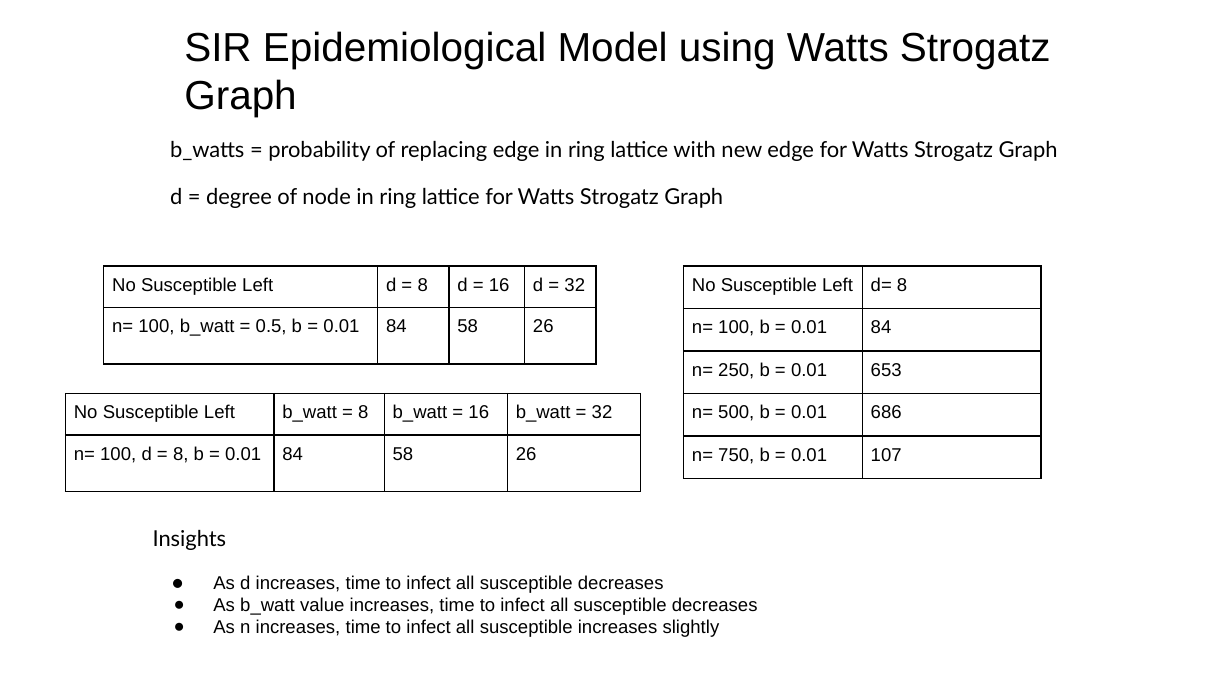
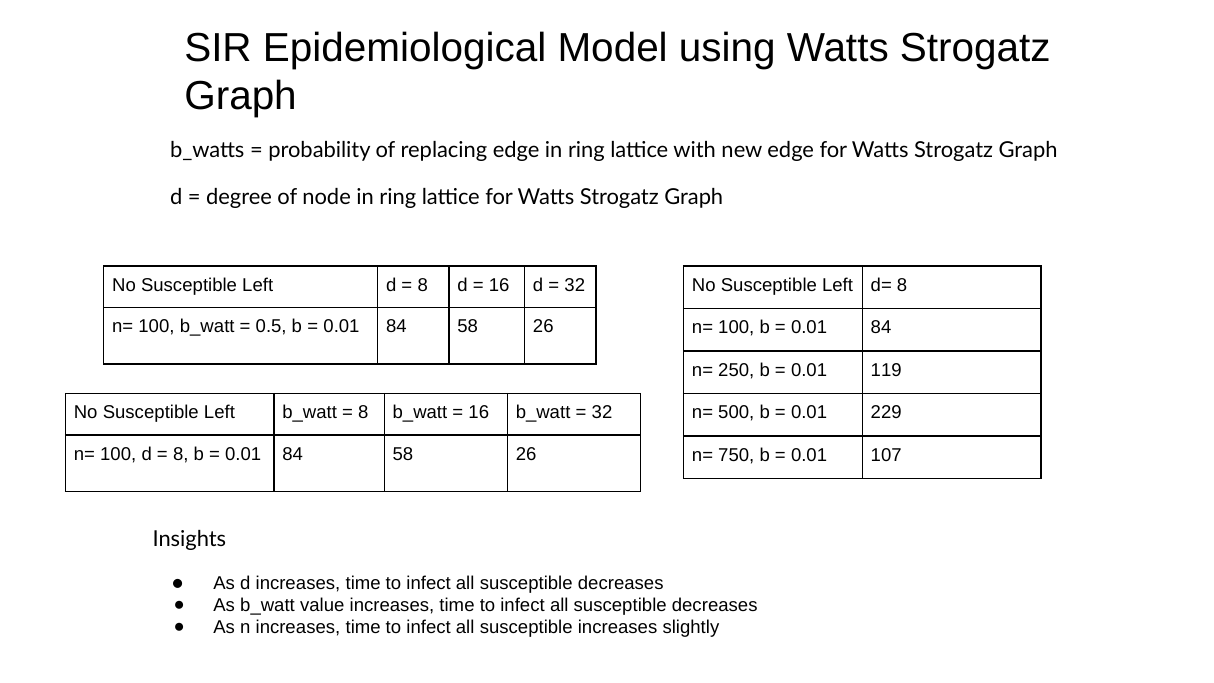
653: 653 -> 119 (886, 370)
686: 686 -> 229 (886, 413)
